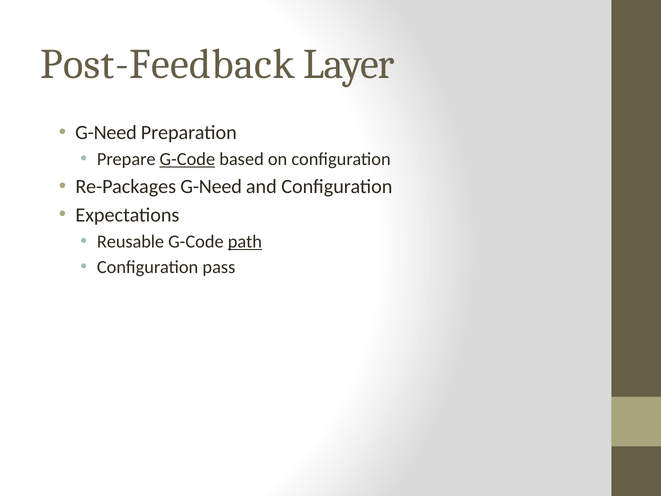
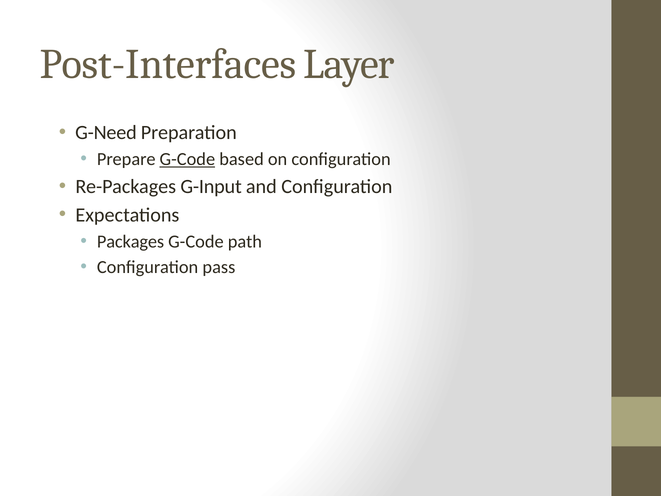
Post-Feedback: Post-Feedback -> Post-Interfaces (168, 64)
Re-Packages G-Need: G-Need -> G-Input (211, 186)
Reusable: Reusable -> Packages (131, 241)
path underline: present -> none (245, 241)
